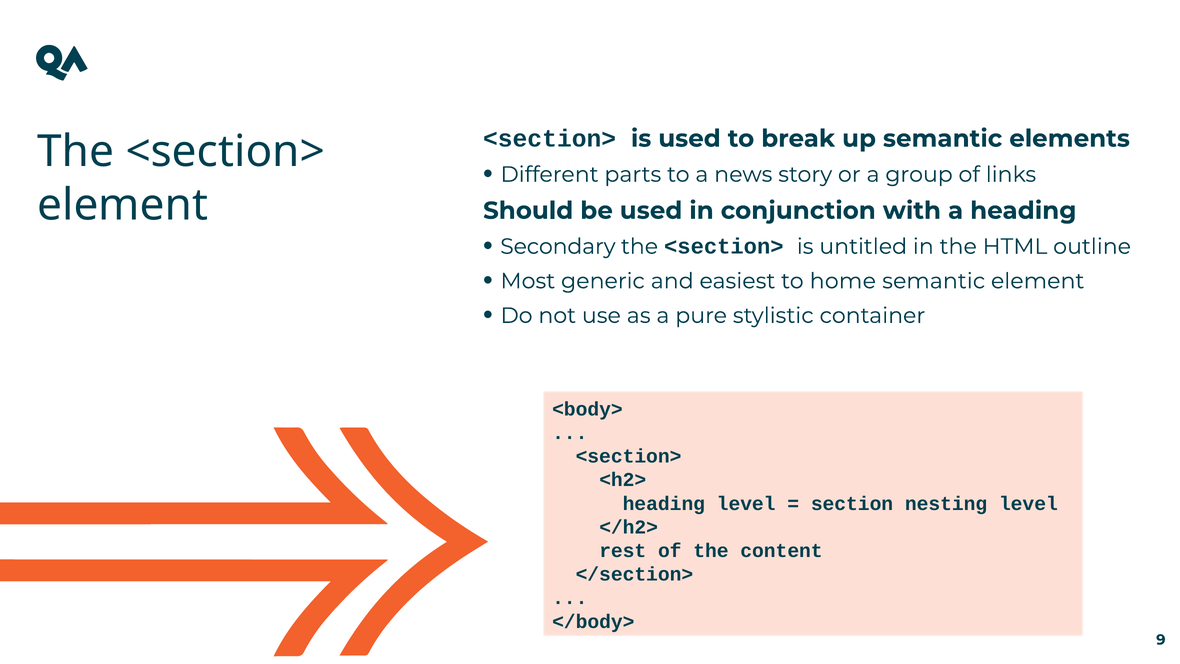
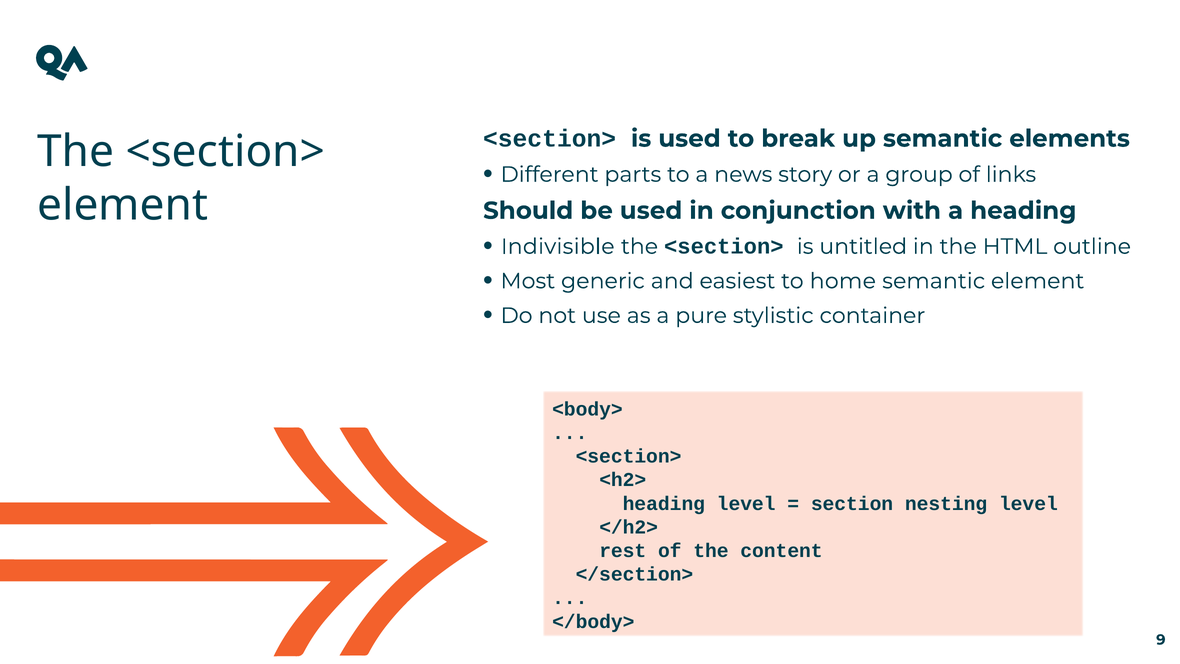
Secondary: Secondary -> Indivisible (558, 246)
